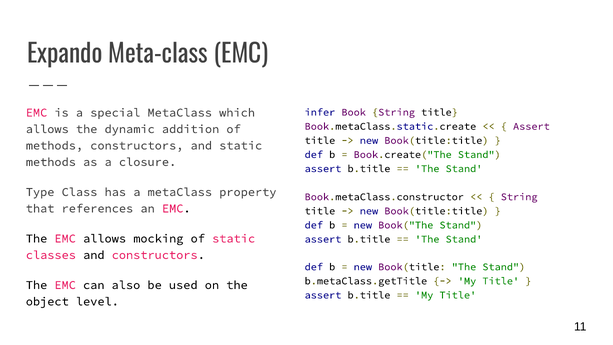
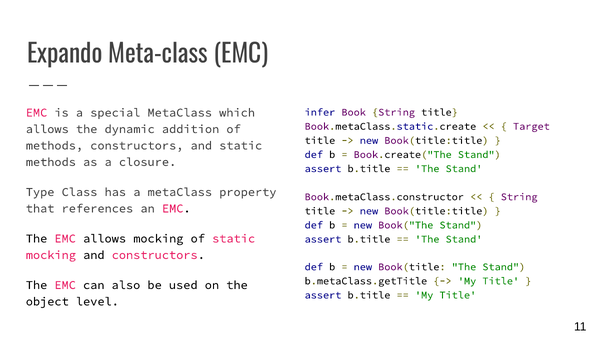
Assert: Assert -> Target (531, 126)
classes: classes -> mocking (51, 255)
